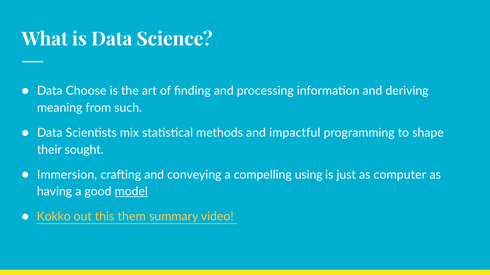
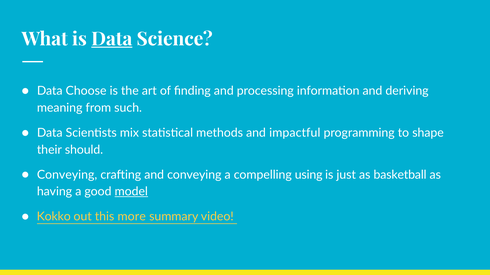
Data underline: none -> present (112, 39)
sought: sought -> should (84, 150)
Immersion: Immersion -> Conveying (67, 175)
computer: computer -> basketball (400, 175)
them: them -> more (132, 217)
